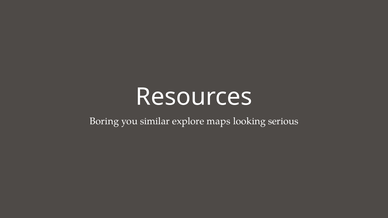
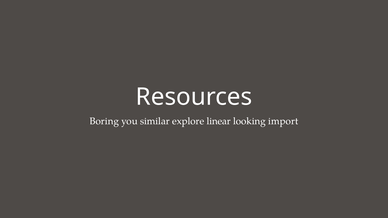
maps: maps -> linear (219, 121)
serious: serious -> import (283, 121)
